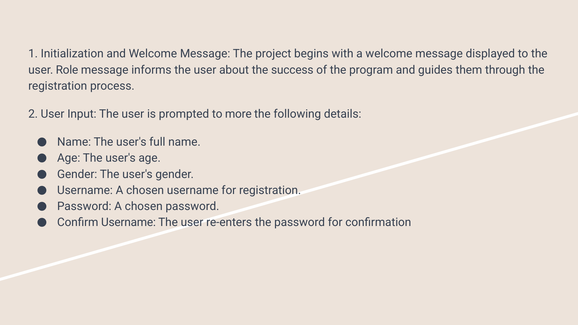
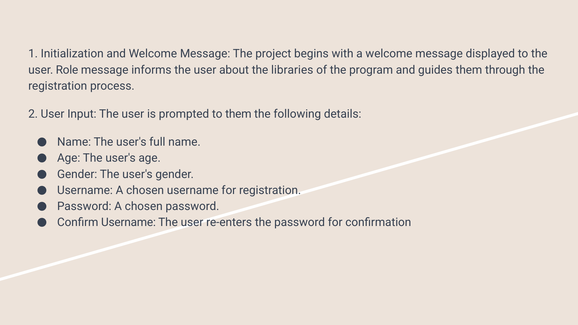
success: success -> libraries (292, 70)
to more: more -> them (238, 114)
